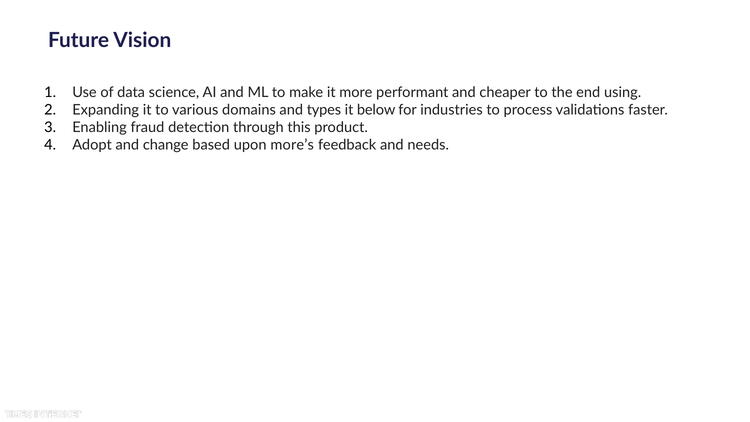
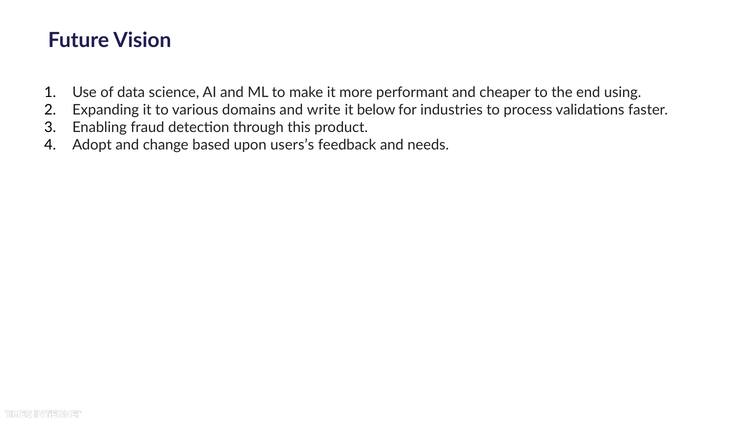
types: types -> write (324, 110)
more’s: more’s -> users’s (292, 145)
